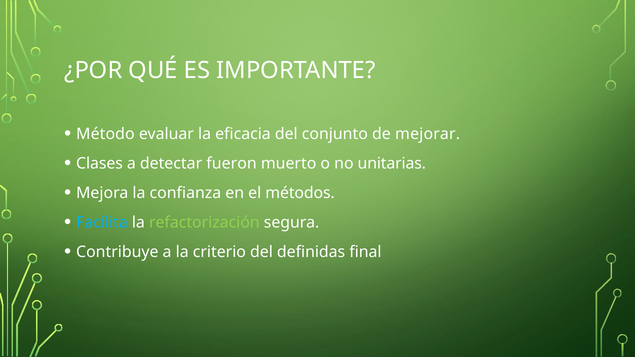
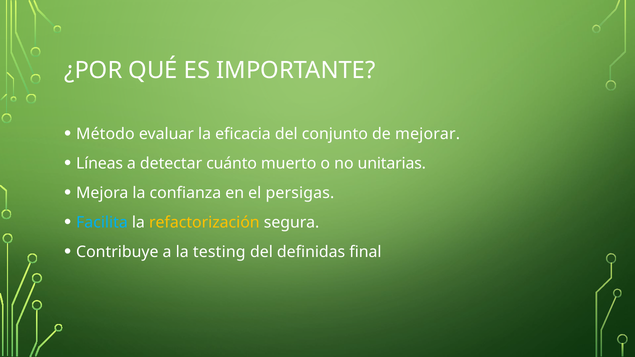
Clases: Clases -> Líneas (100, 163)
fueron: fueron -> cuánto (232, 163)
métodos: métodos -> persigas (300, 193)
refactorización colour: light green -> yellow (204, 222)
criterio: criterio -> testing (219, 252)
